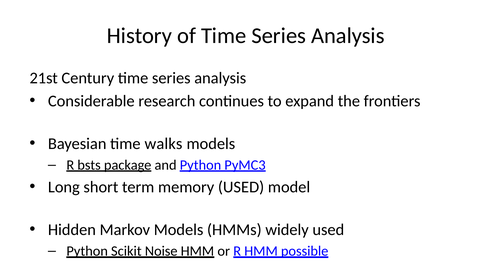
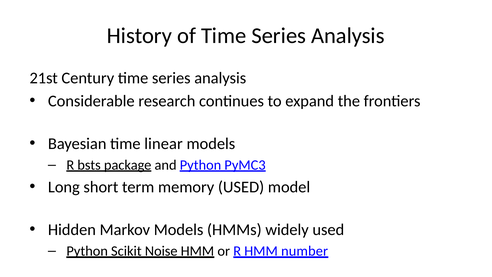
walks: walks -> linear (163, 144)
possible: possible -> number (305, 251)
